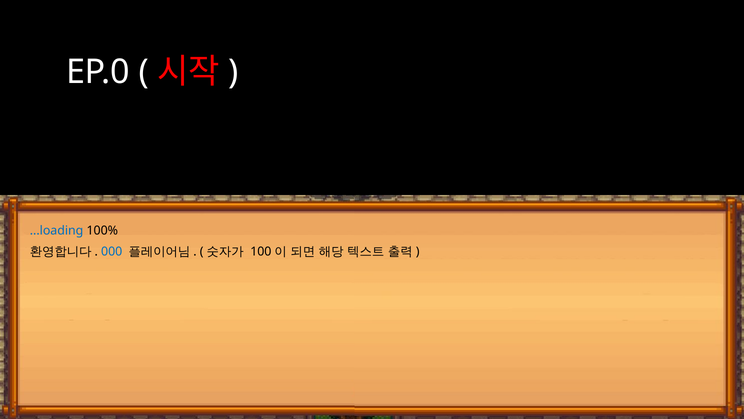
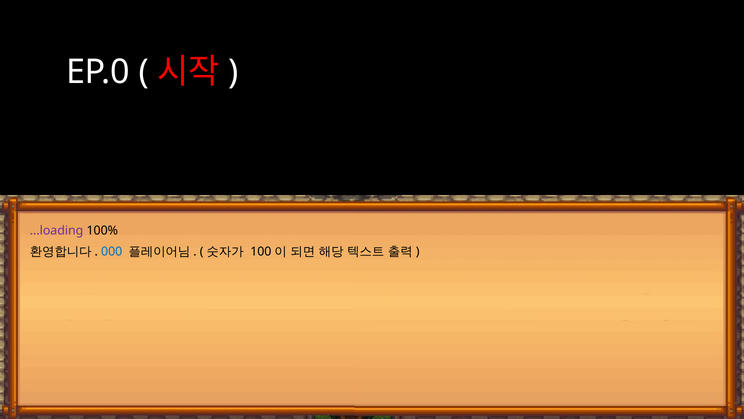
...loading colour: blue -> purple (57, 230)
